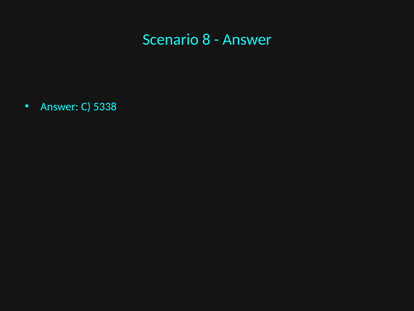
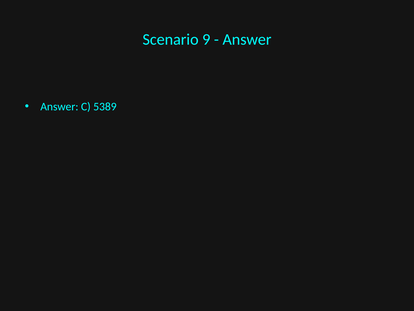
8: 8 -> 9 (206, 39)
5338: 5338 -> 5389 (105, 107)
